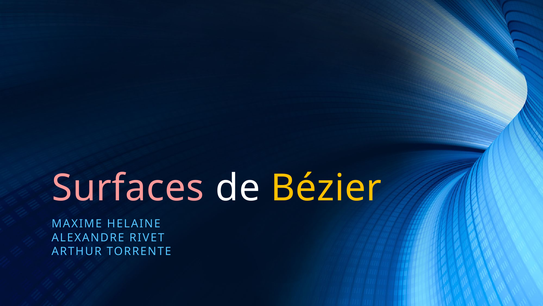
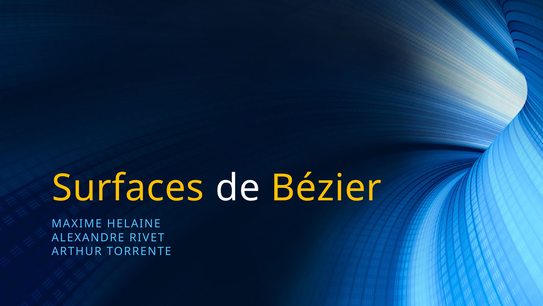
Surfaces colour: pink -> yellow (128, 188)
